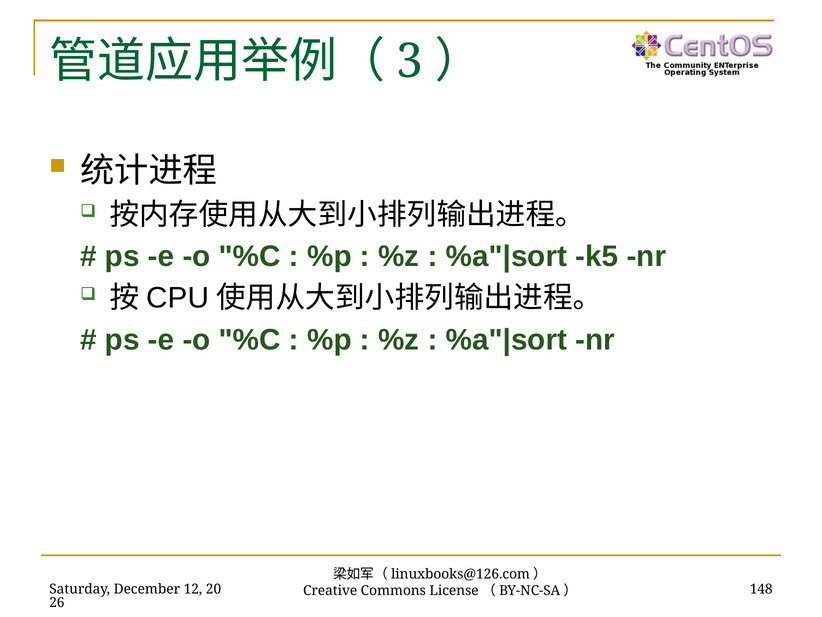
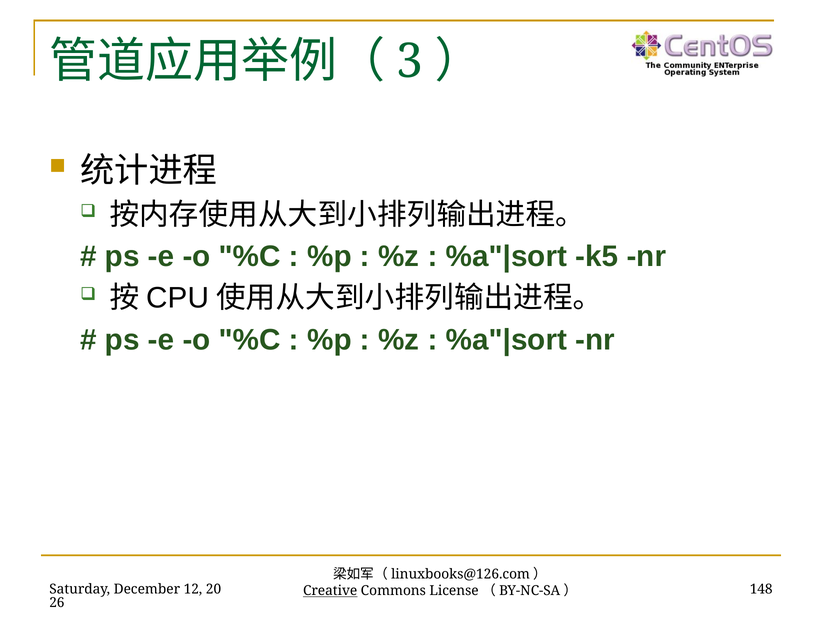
Creative underline: none -> present (330, 590)
